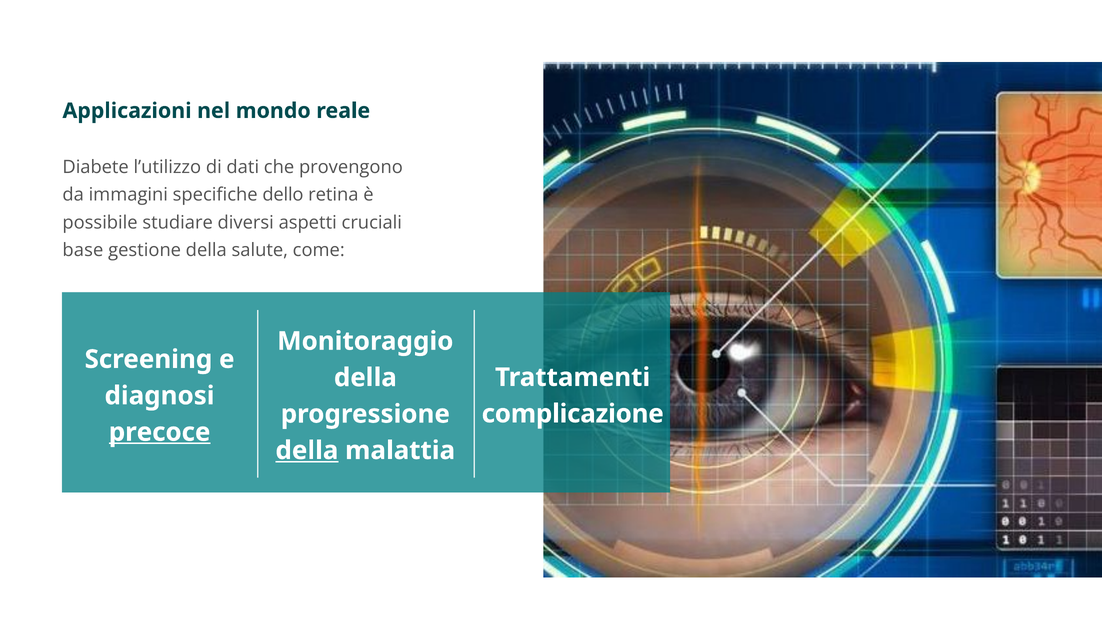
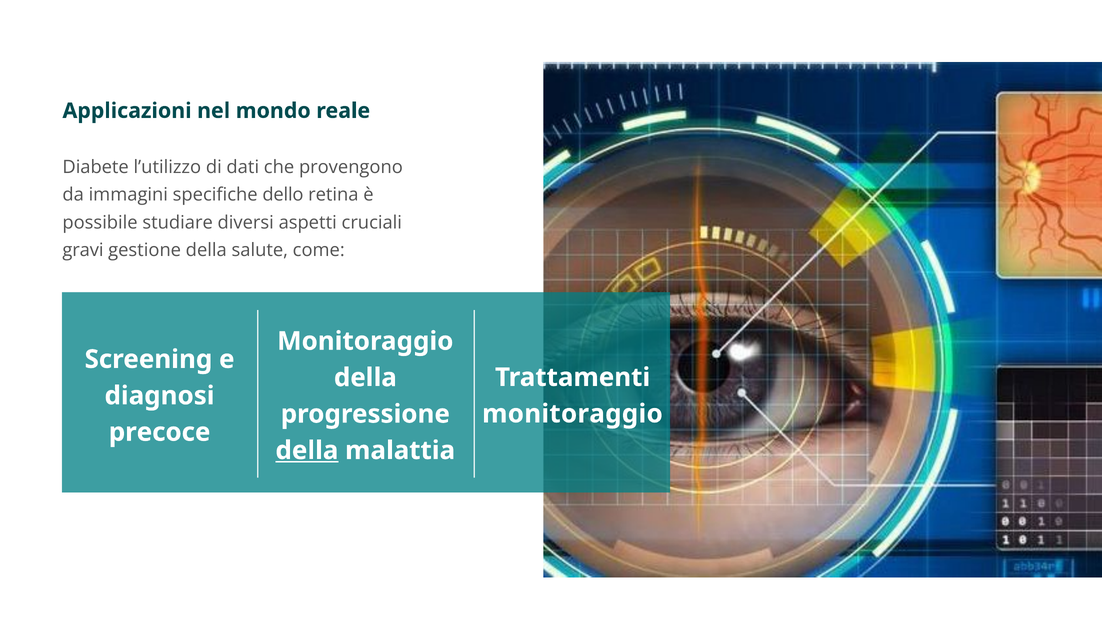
base: base -> gravi (83, 250)
complicazione: complicazione -> monitoraggio (572, 414)
precoce underline: present -> none (160, 432)
